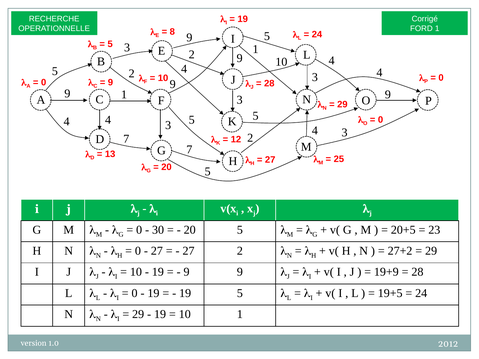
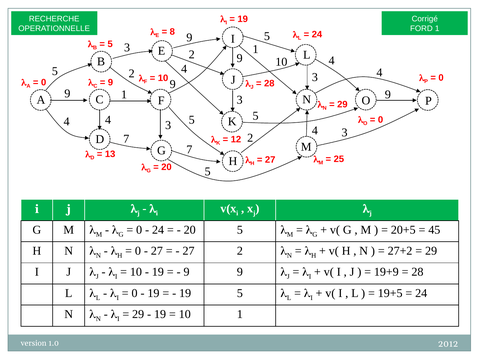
30: 30 -> 24 (158, 230)
23: 23 -> 45 (434, 230)
